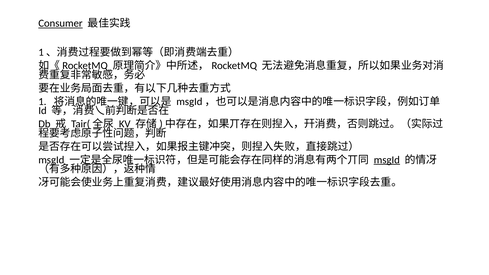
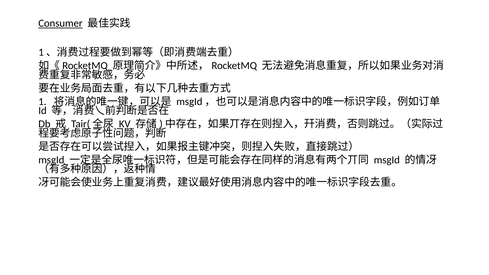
msgId underline: present -> none (387, 160)
